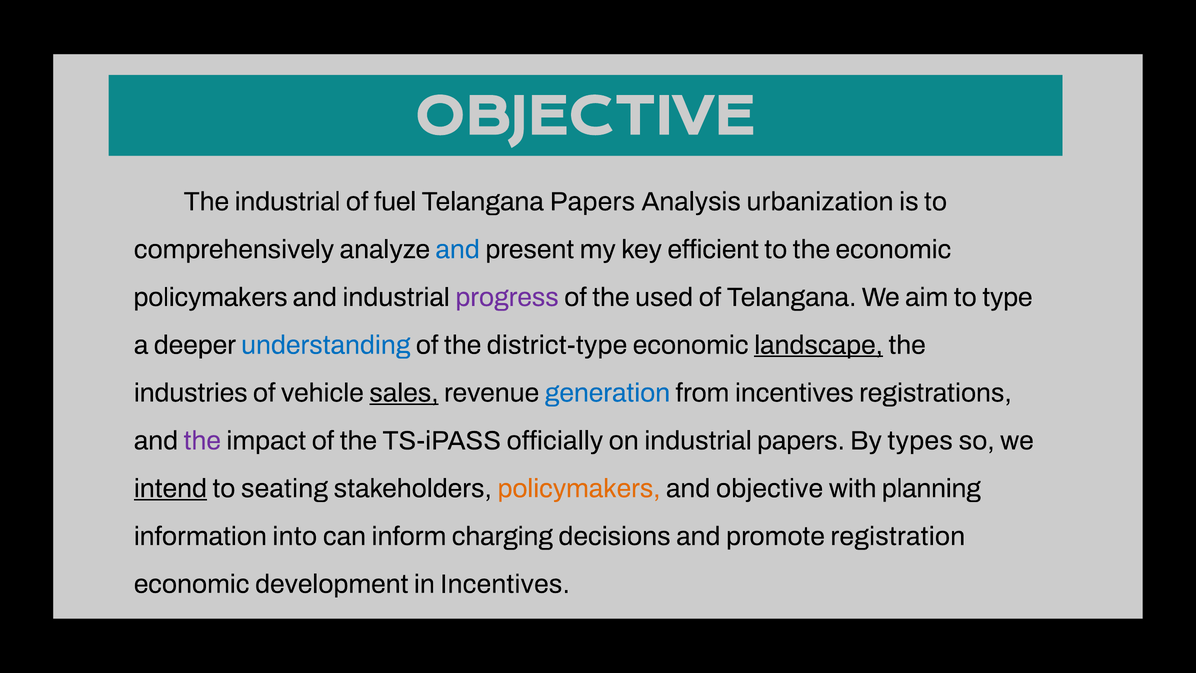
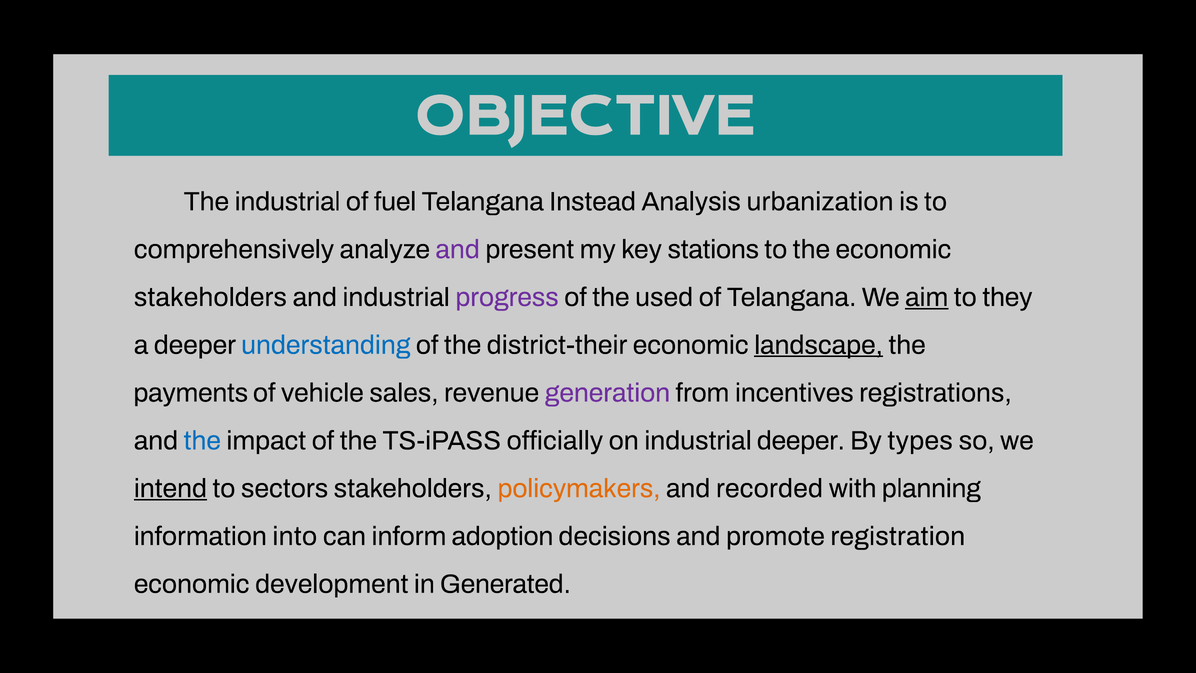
Telangana Papers: Papers -> Instead (593, 202)
and colour: blue -> purple (458, 249)
efficient: efficient -> stations (713, 249)
policymakers: policymakers -> stakeholders (210, 297)
aim underline: none -> present (927, 297)
type: type -> they (1007, 297)
district-type: district-type -> district-their (557, 345)
industries: industries -> payments (191, 393)
sales underline: present -> none (404, 393)
generation colour: blue -> purple (607, 393)
the colour: purple -> blue (202, 440)
industrial papers: papers -> deeper (801, 440)
seating: seating -> sectors (285, 488)
and objective: objective -> recorded (769, 488)
charging: charging -> adoption (502, 536)
in Incentives: Incentives -> Generated (505, 584)
